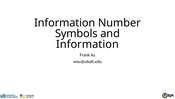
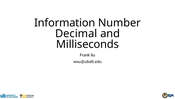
Symbols: Symbols -> Decimal (76, 33)
Information: Information -> Milliseconds (88, 44)
